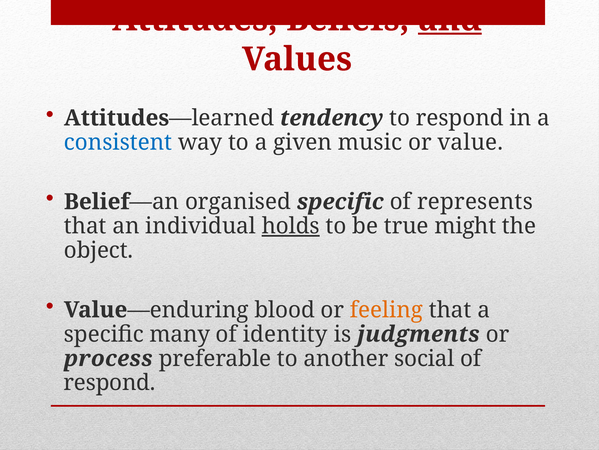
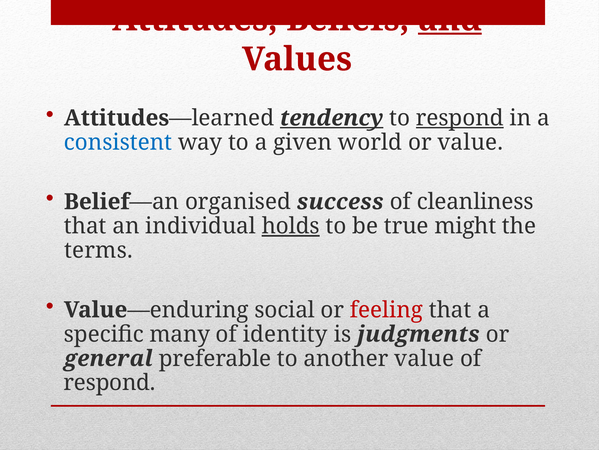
tendency underline: none -> present (332, 118)
respond underline: none -> present (460, 118)
music: music -> world (370, 142)
organised specific: specific -> success (340, 201)
represents: represents -> cleanliness (475, 201)
object: object -> terms (98, 250)
blood: blood -> social (285, 309)
feeling colour: orange -> red (386, 309)
process: process -> general (108, 358)
another social: social -> value (424, 358)
